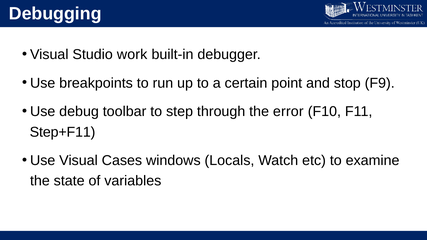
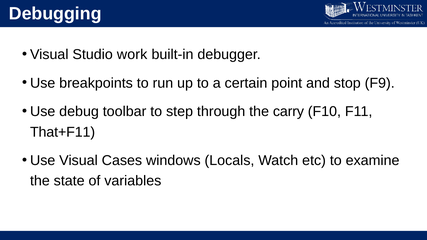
error: error -> carry (288, 112)
Step+F11: Step+F11 -> That+F11 (63, 132)
